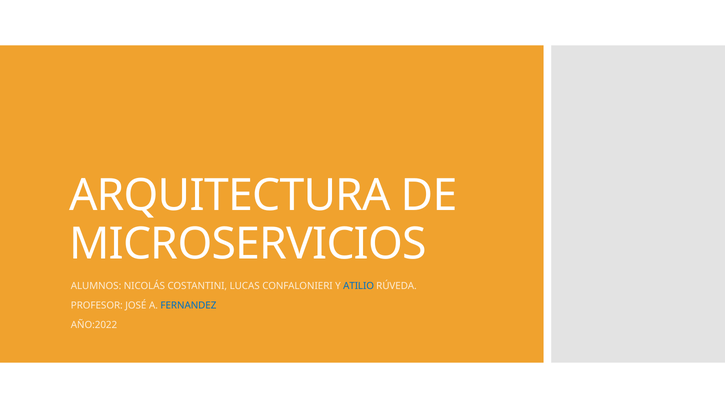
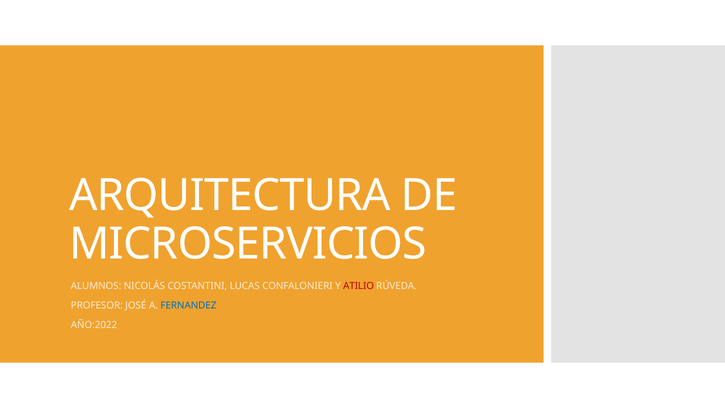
ATILIO colour: blue -> red (359, 286)
